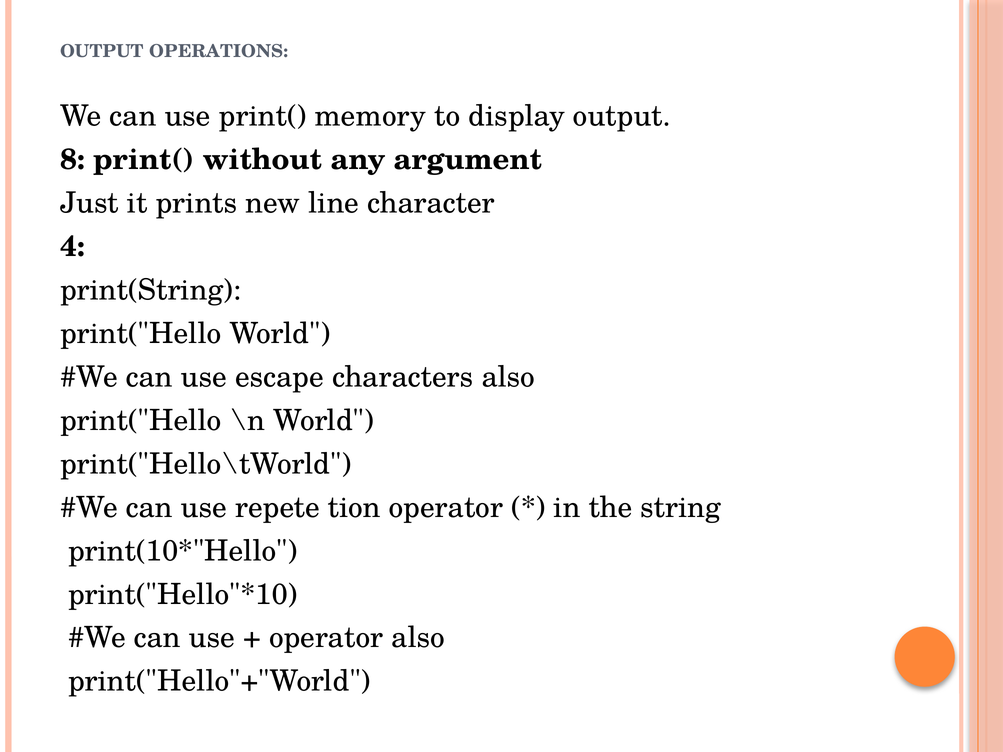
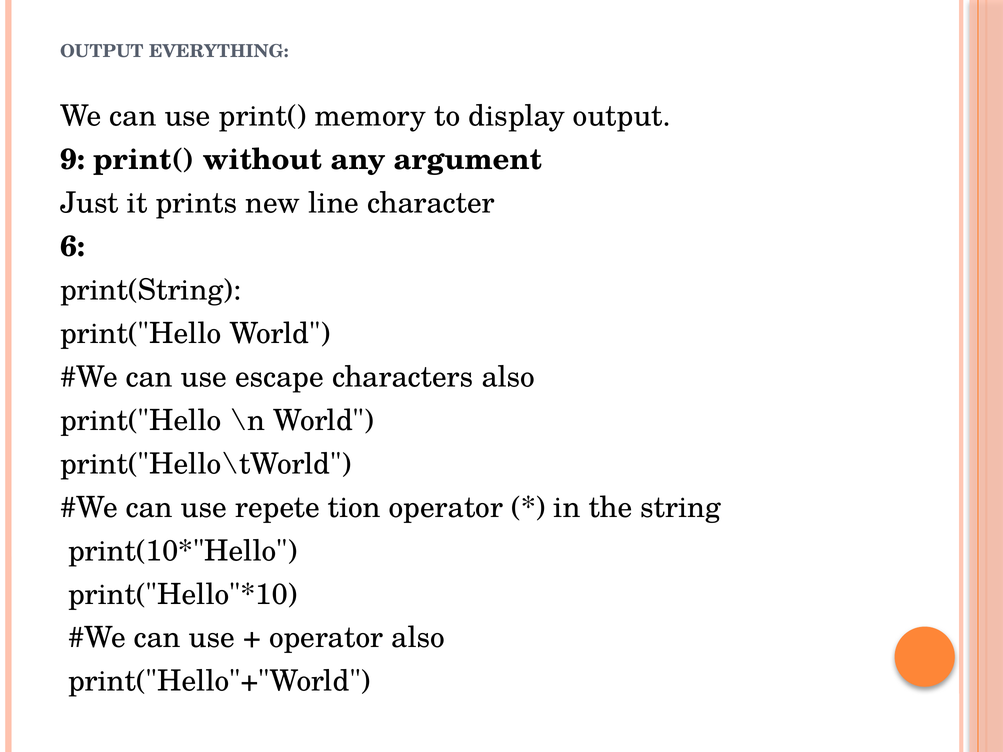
OPERATIONS: OPERATIONS -> EVERYTHING (219, 51)
8: 8 -> 9 (72, 160)
4: 4 -> 6 (72, 247)
